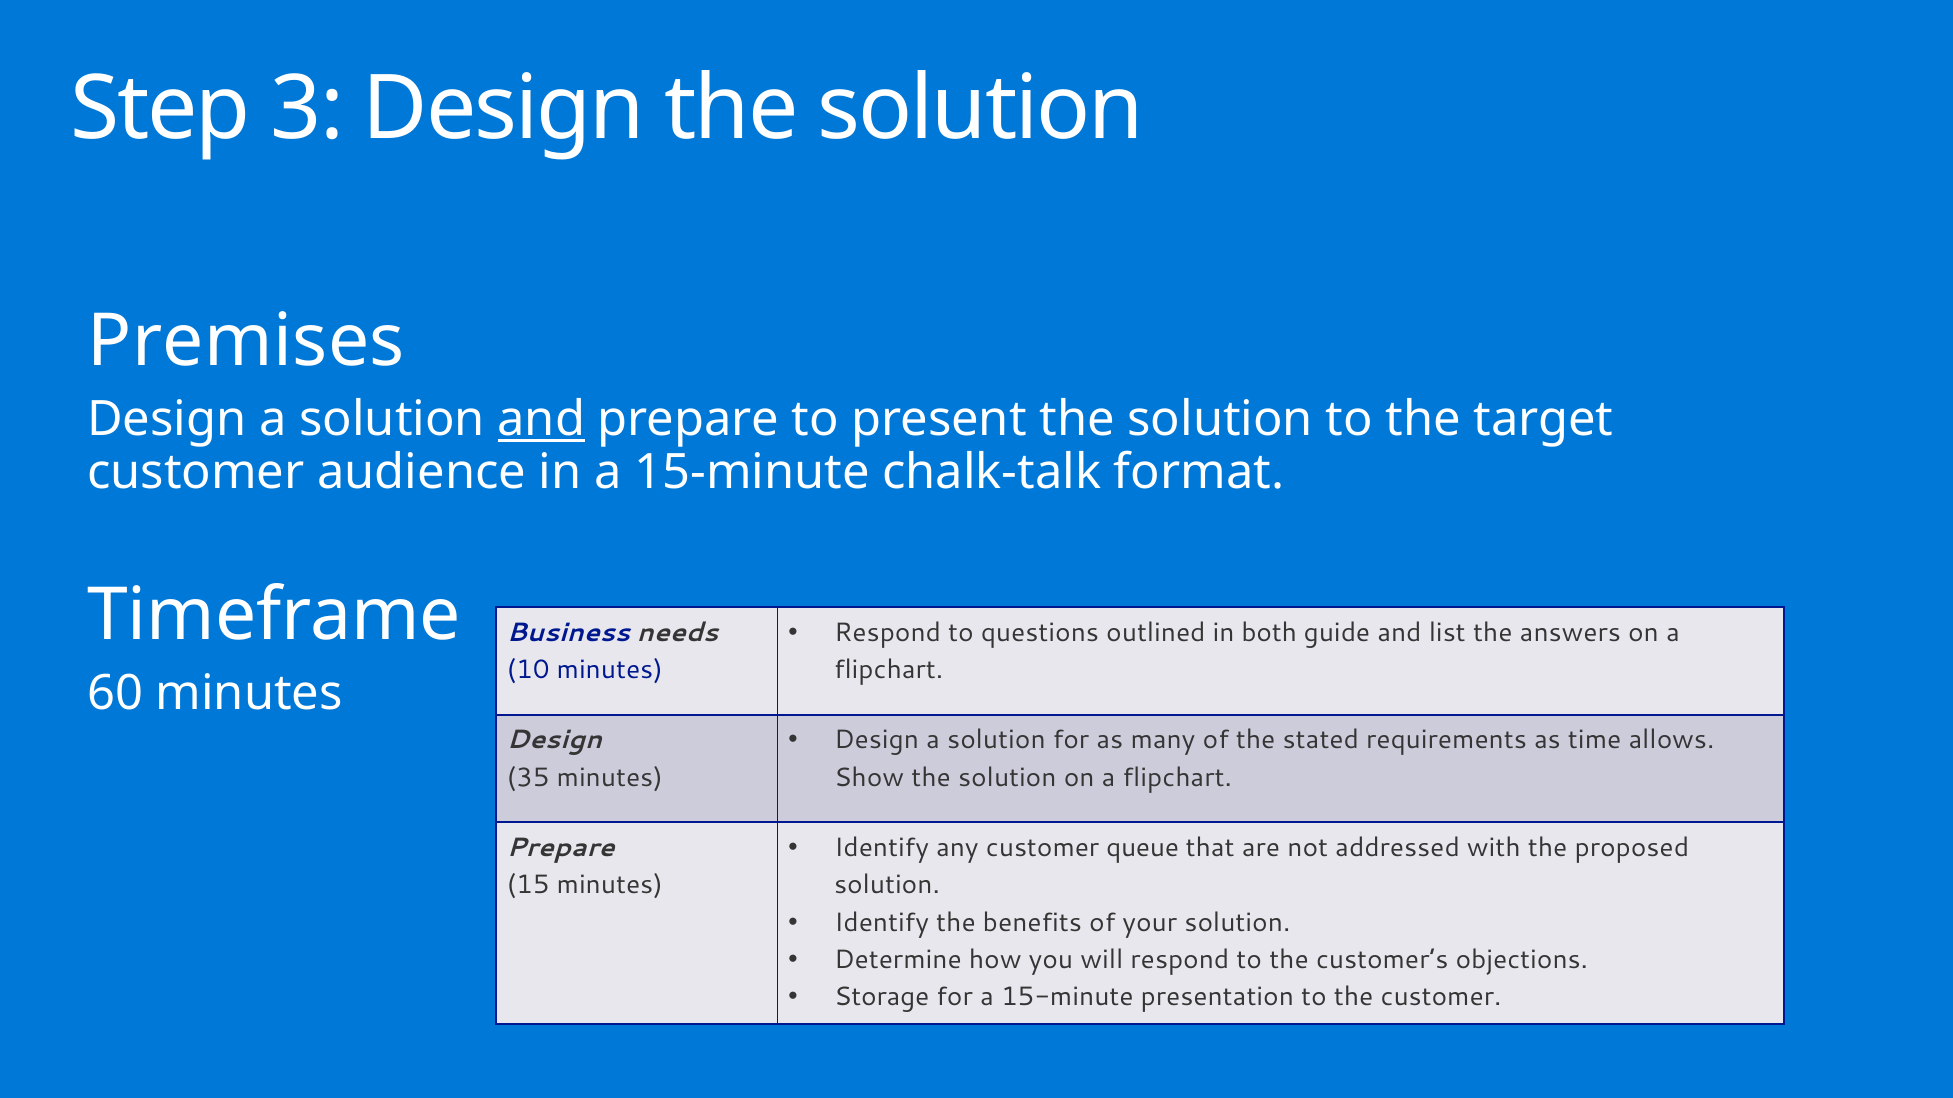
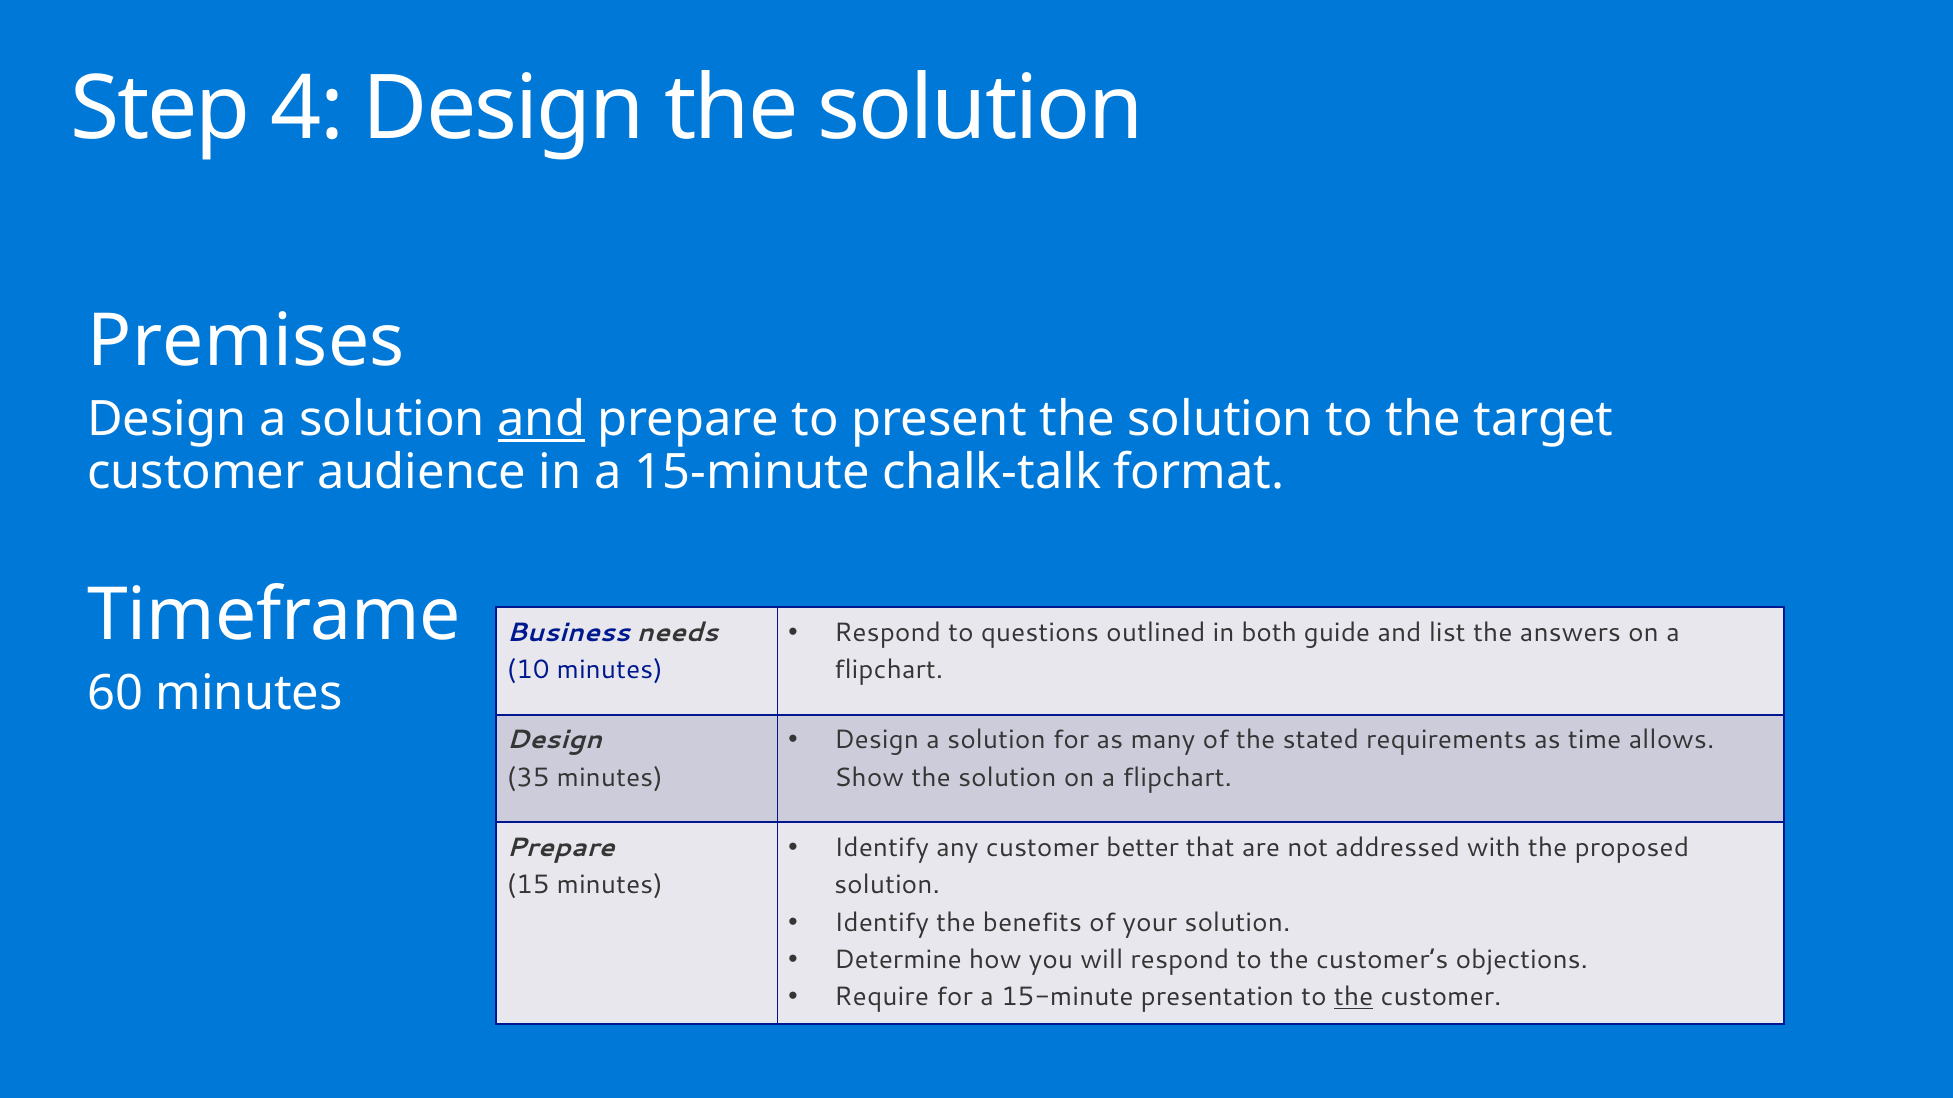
3: 3 -> 4 (307, 109)
queue: queue -> better (1143, 848)
Storage: Storage -> Require (882, 998)
the underline: none -> present (1354, 998)
